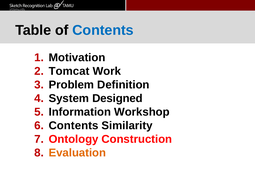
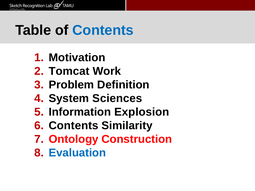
Designed: Designed -> Sciences (117, 99)
Workshop: Workshop -> Explosion (142, 112)
Evaluation colour: orange -> blue (77, 153)
